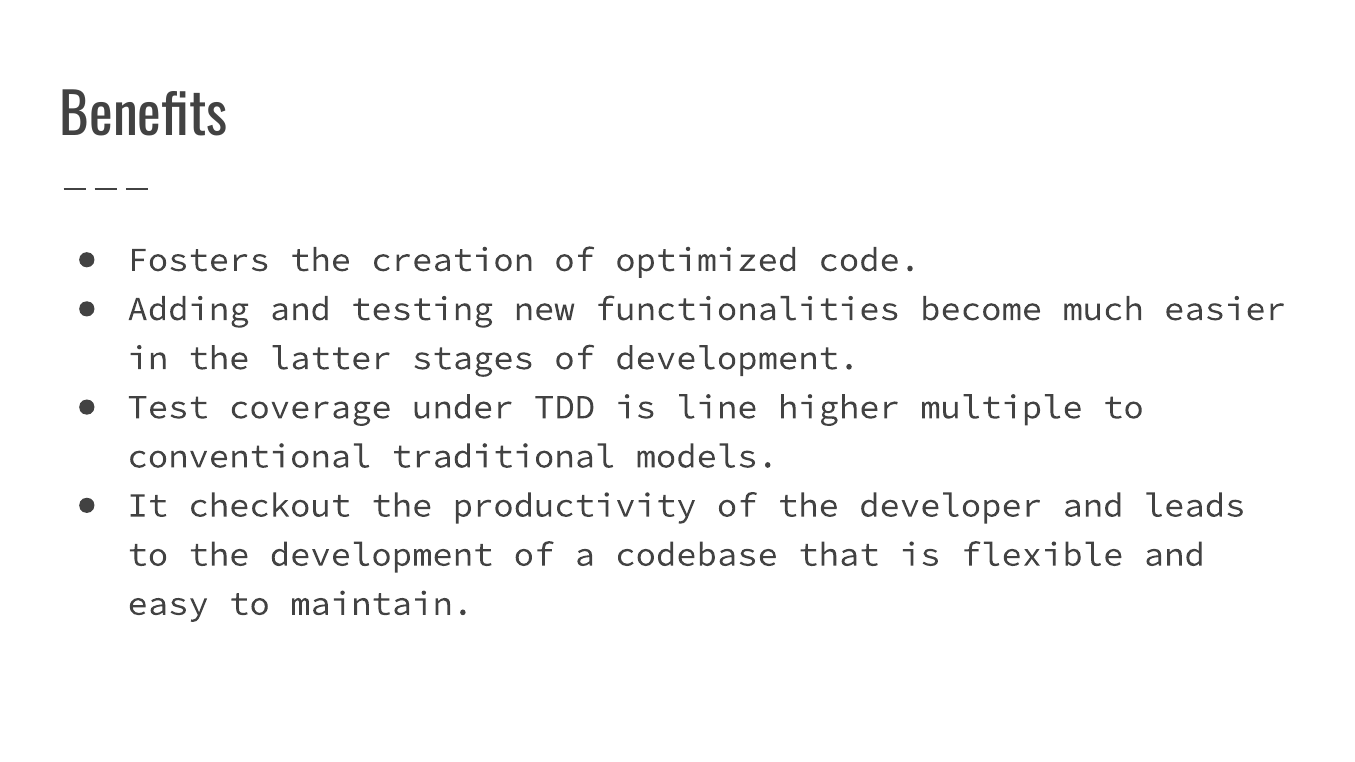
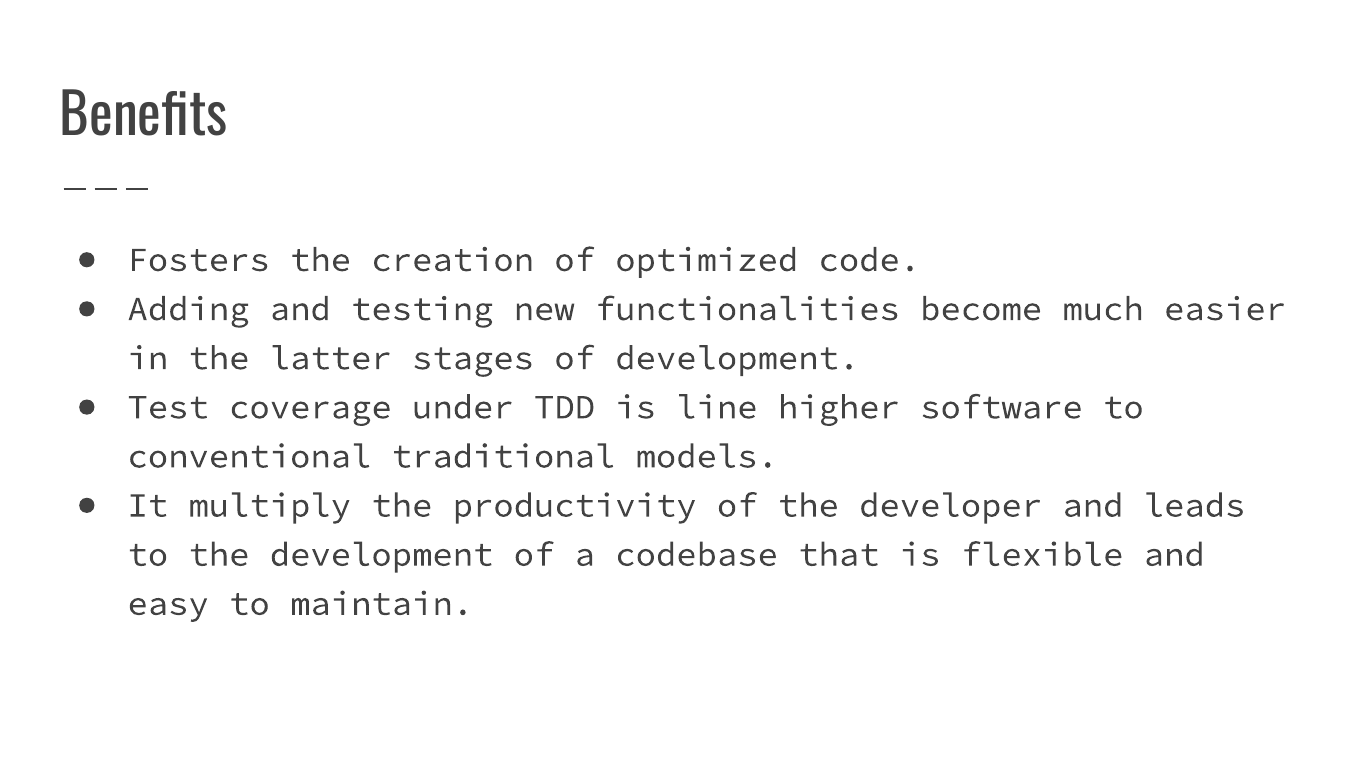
multiple: multiple -> software (1001, 407)
checkout: checkout -> multiply (270, 506)
